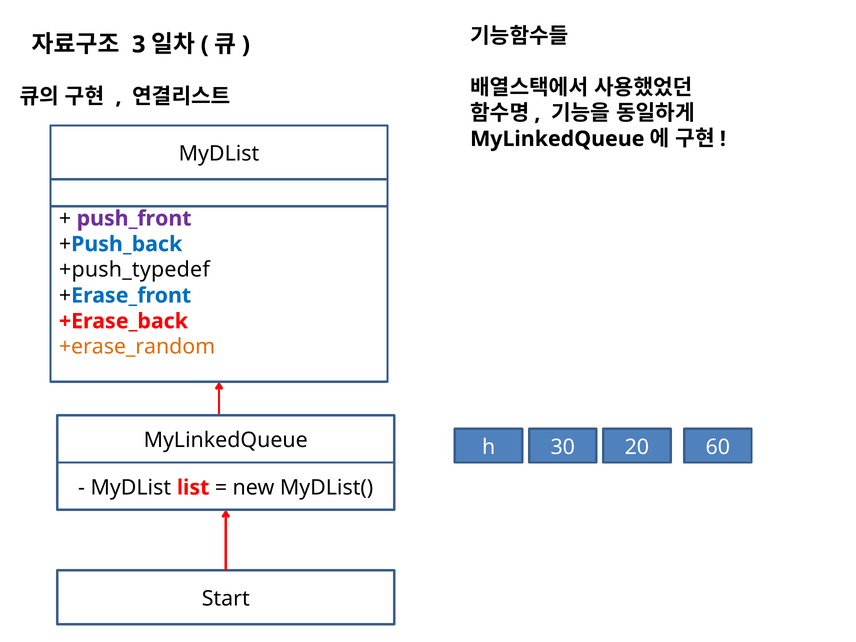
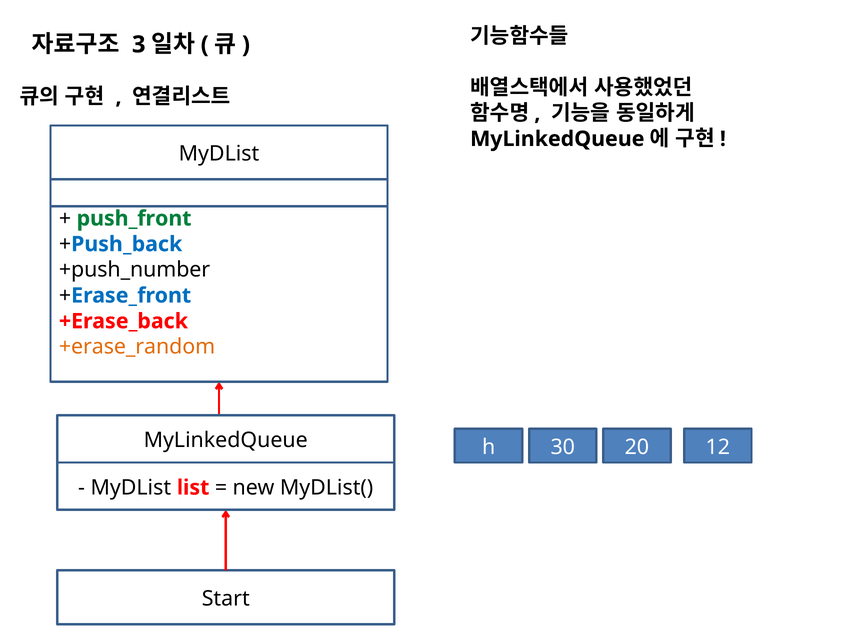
push_front colour: purple -> green (134, 218)
+push_typedef: +push_typedef -> +push_number (135, 270)
60: 60 -> 12 (718, 447)
